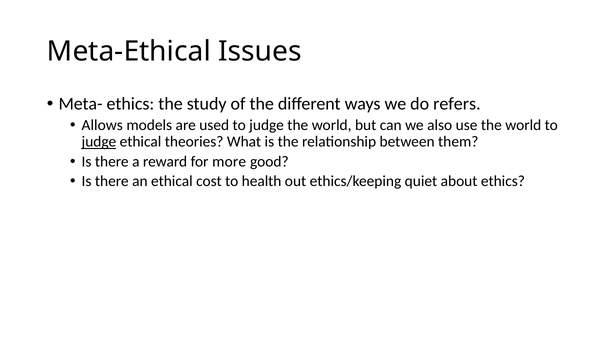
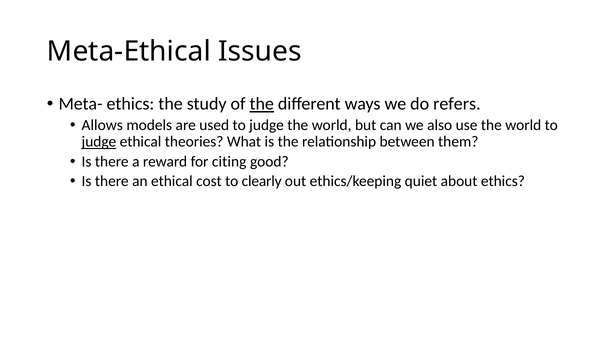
the underline: none -> present (262, 104)
more: more -> citing (229, 162)
health: health -> clearly (262, 182)
